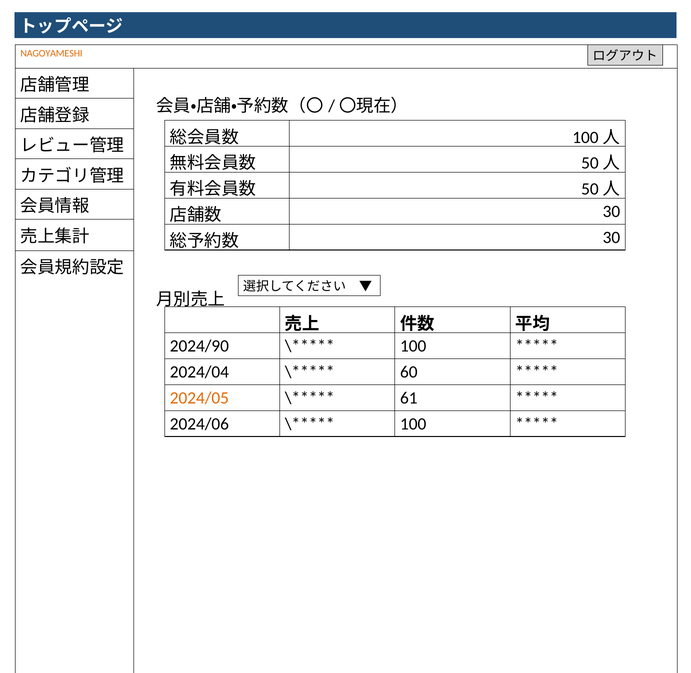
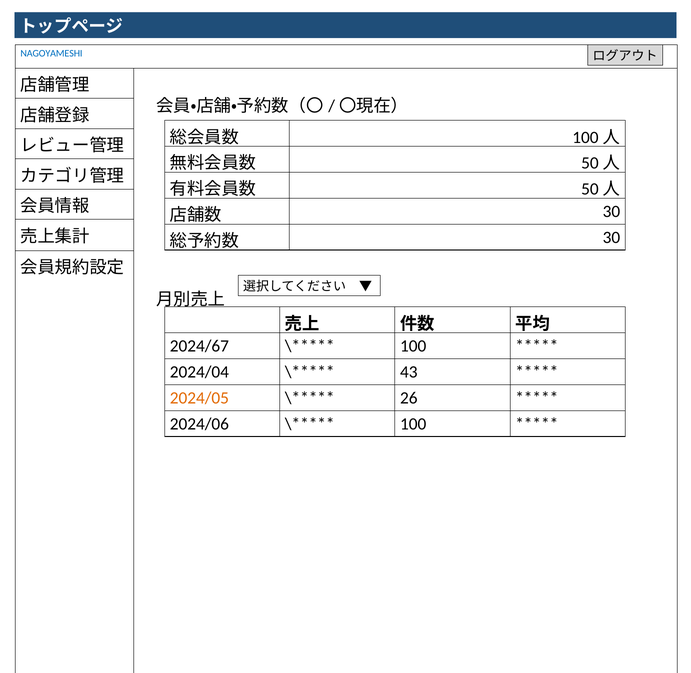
NAGOYAMESHI colour: orange -> blue (51, 53)
2024/90: 2024/90 -> 2024/67 (199, 346)
60: 60 -> 43 (409, 372)
61: 61 -> 26 (409, 398)
